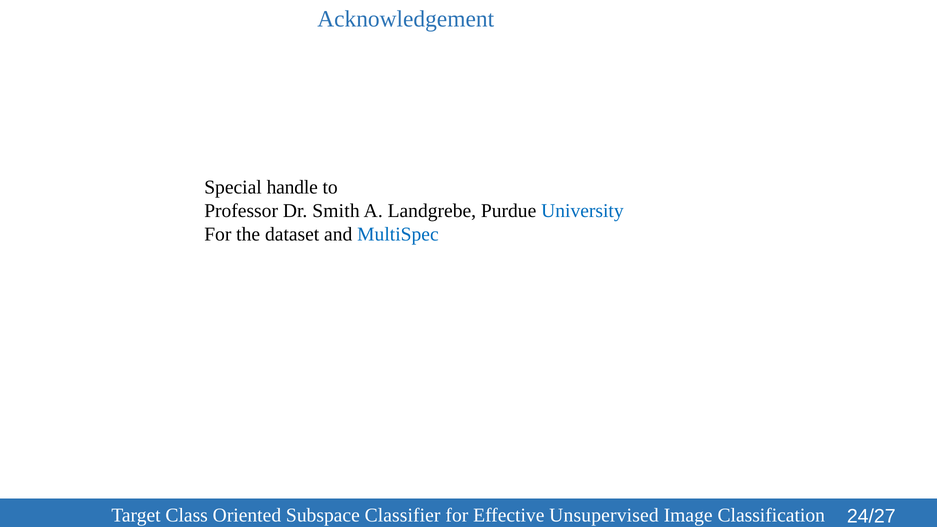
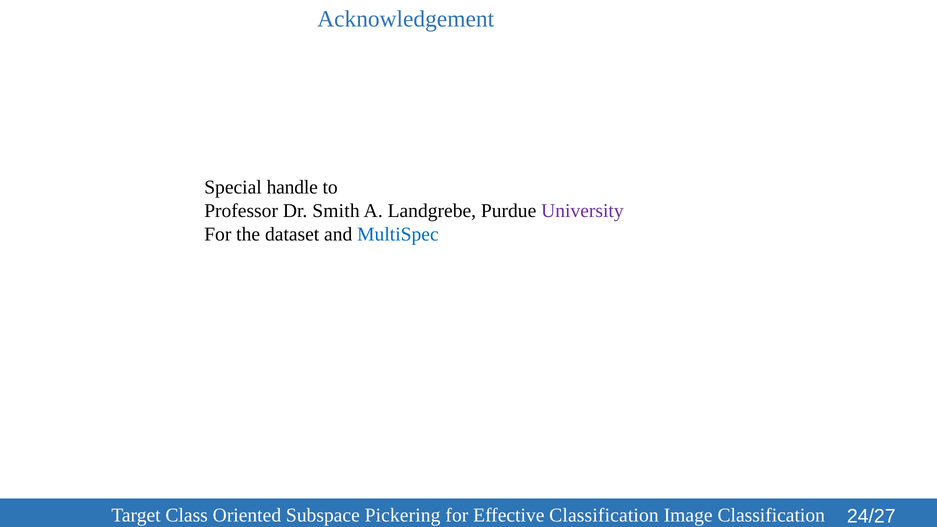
University colour: blue -> purple (582, 211)
Classifier: Classifier -> Pickering (403, 515)
Effective Unsupervised: Unsupervised -> Classification (604, 515)
